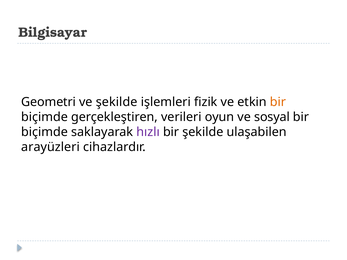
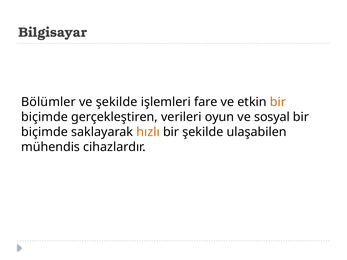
Geometri: Geometri -> Bölümler (48, 102)
fizik: fizik -> fare (206, 102)
hızlı colour: purple -> orange (148, 132)
arayüzleri: arayüzleri -> mühendis (51, 147)
